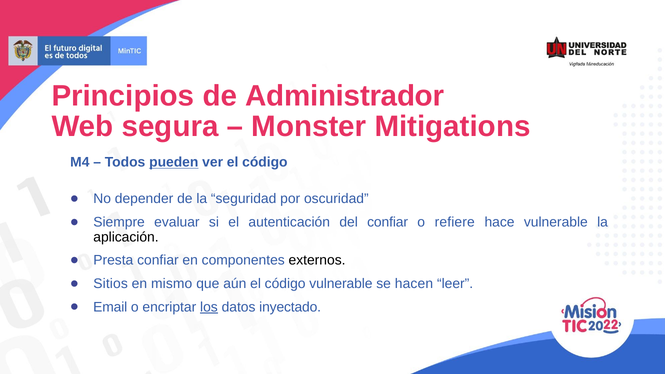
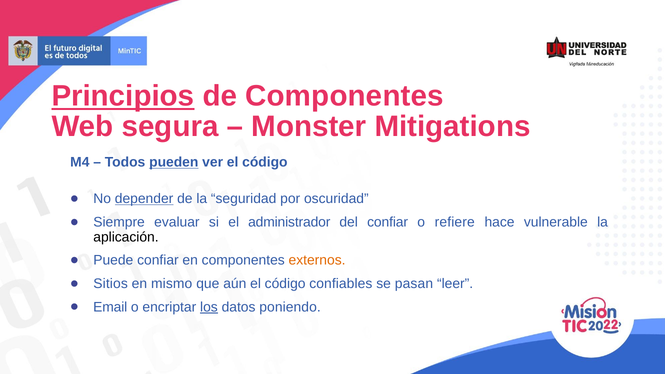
Principios underline: none -> present (123, 96)
de Administrador: Administrador -> Componentes (345, 96)
depender underline: none -> present (144, 199)
autenticación: autenticación -> administrador (289, 222)
Presta: Presta -> Puede (113, 260)
externos colour: black -> orange (317, 260)
código vulnerable: vulnerable -> confiables (341, 284)
hacen: hacen -> pasan (414, 284)
inyectado: inyectado -> poniendo (290, 307)
